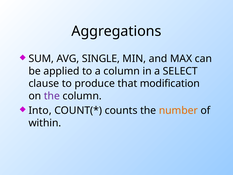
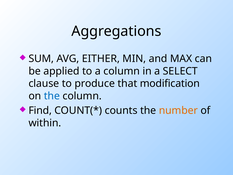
SINGLE: SINGLE -> EITHER (101, 59)
the colour: purple -> blue (52, 96)
Into: Into -> Find (40, 110)
